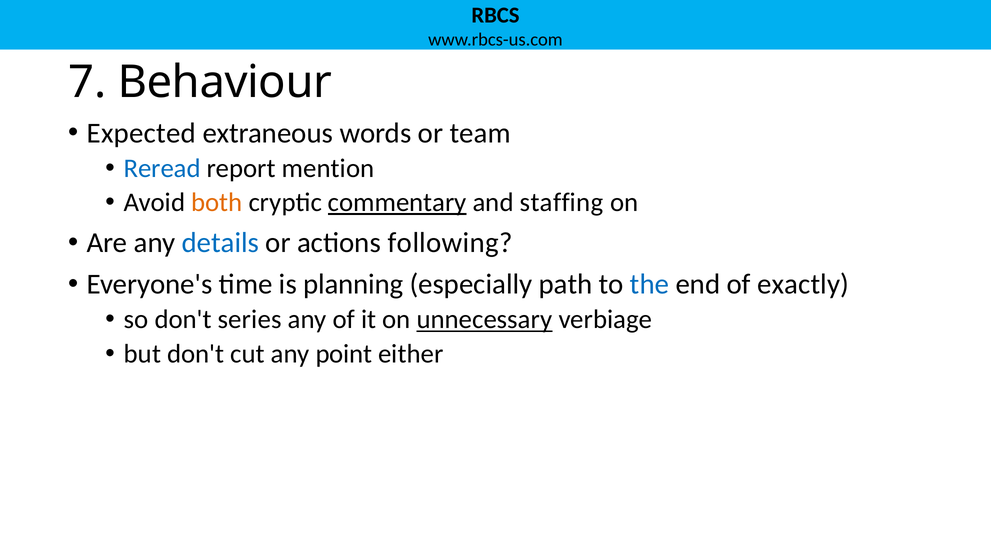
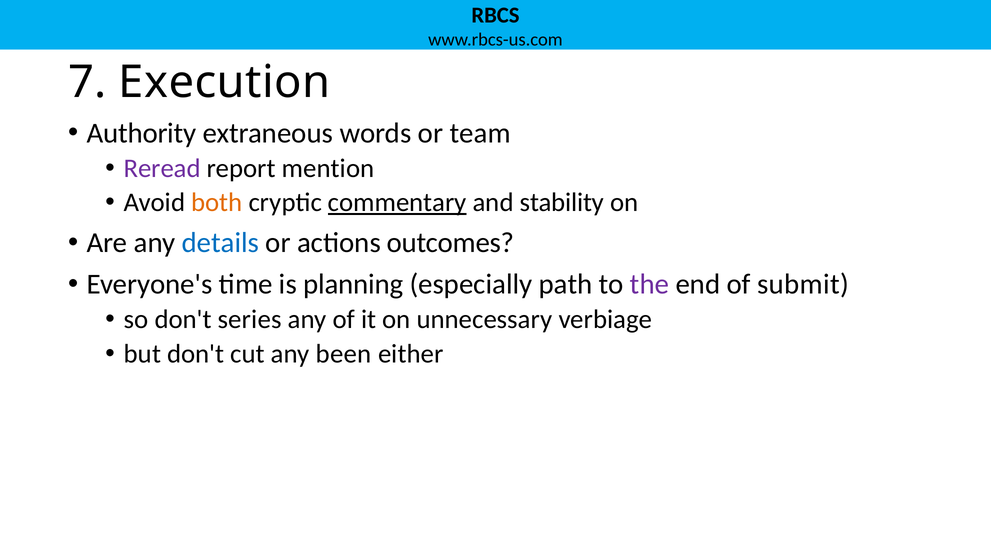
Behaviour: Behaviour -> Execution (224, 82)
Expected: Expected -> Authority (141, 133)
Reread colour: blue -> purple (162, 168)
staffing: staffing -> stability (562, 203)
following: following -> outcomes (450, 243)
the colour: blue -> purple (650, 284)
exactly: exactly -> submit (803, 284)
unnecessary underline: present -> none (484, 320)
point: point -> been (344, 354)
